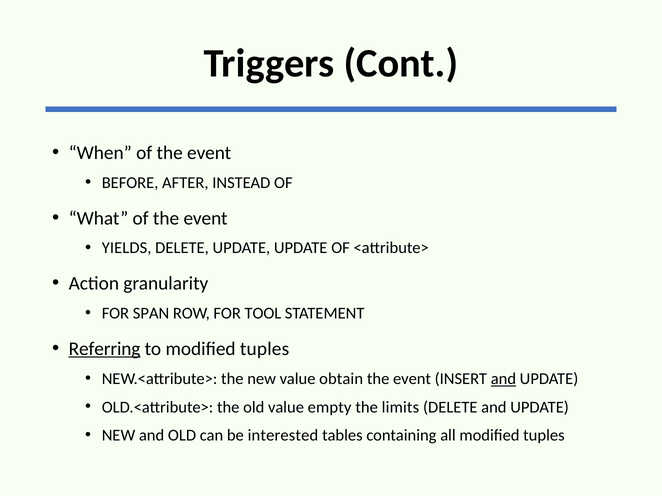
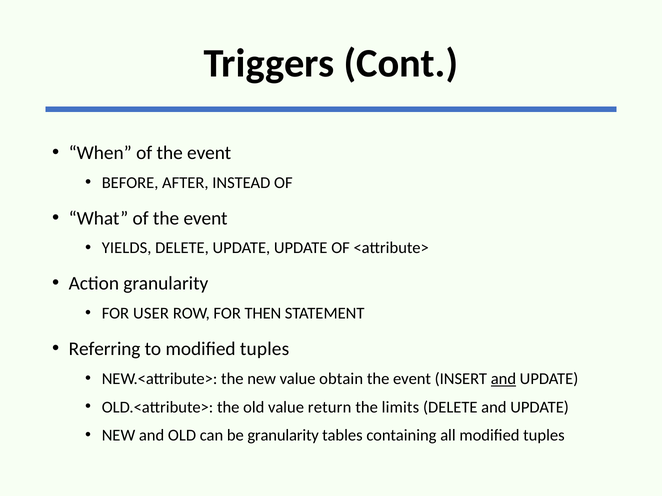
SPAN: SPAN -> USER (151, 314)
TOOL: TOOL -> THEN (263, 314)
Referring underline: present -> none (105, 349)
empty: empty -> return (330, 407)
be interested: interested -> granularity (283, 436)
